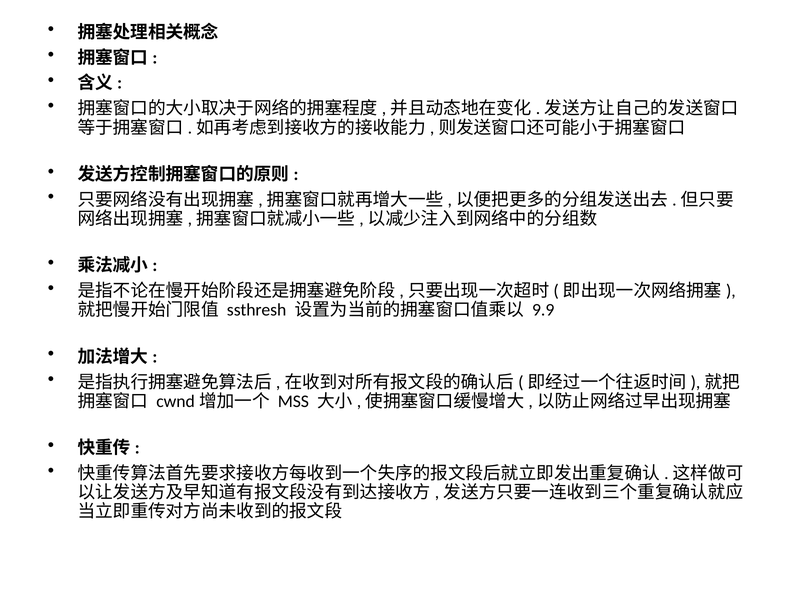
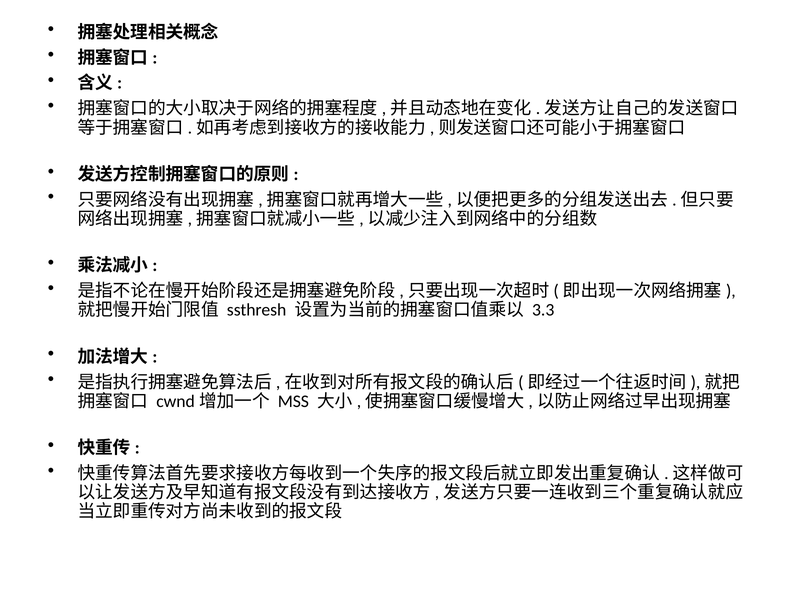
9.9: 9.9 -> 3.3 (543, 310)
